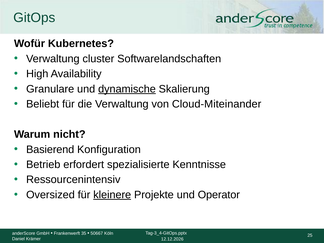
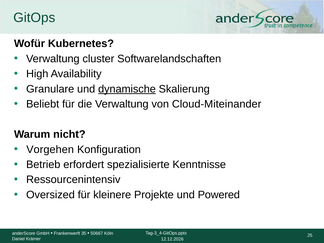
Basierend: Basierend -> Vorgehen (50, 149)
kleinere underline: present -> none (112, 195)
Operator: Operator -> Powered (219, 195)
